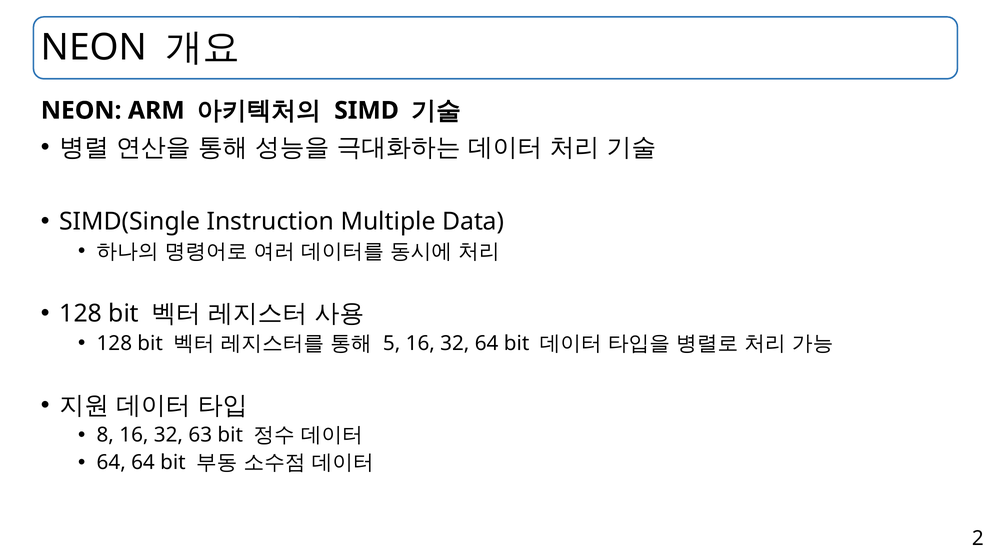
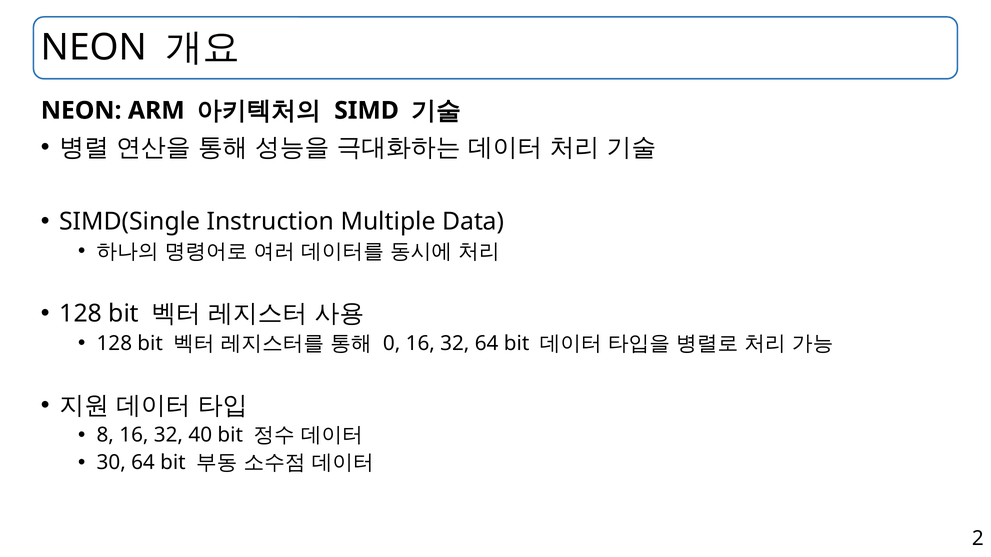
5: 5 -> 0 (392, 344)
63: 63 -> 40 (200, 435)
64: 64 -> 30 (111, 463)
